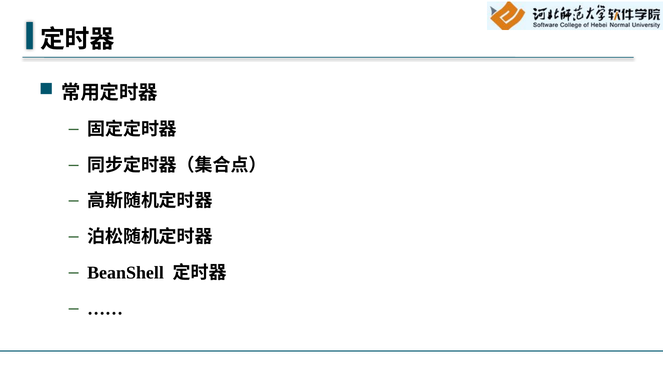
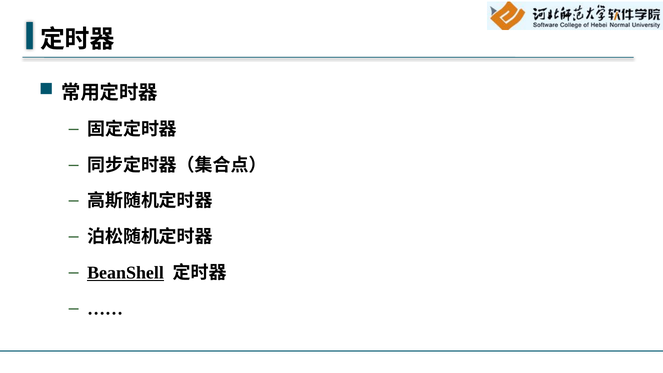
BeanShell underline: none -> present (126, 273)
